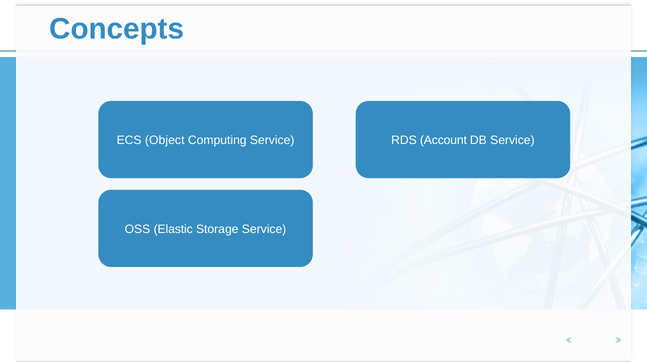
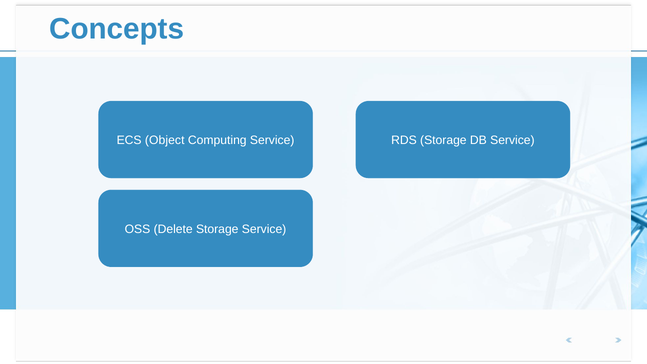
RDS Account: Account -> Storage (443, 140)
Elastic: Elastic -> Delete (173, 229)
